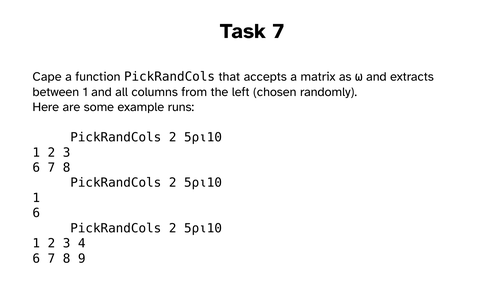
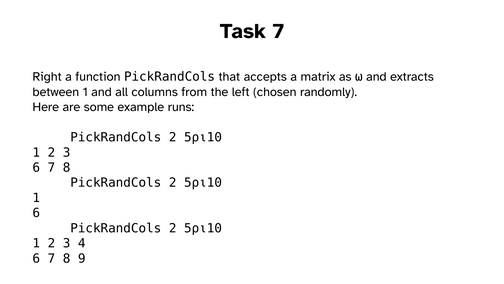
Cape: Cape -> Right (47, 77)
